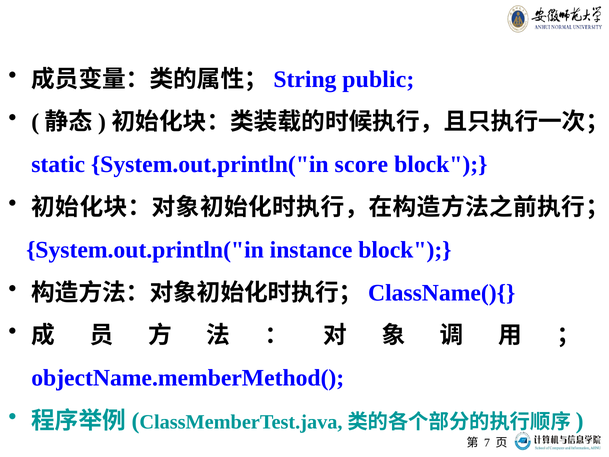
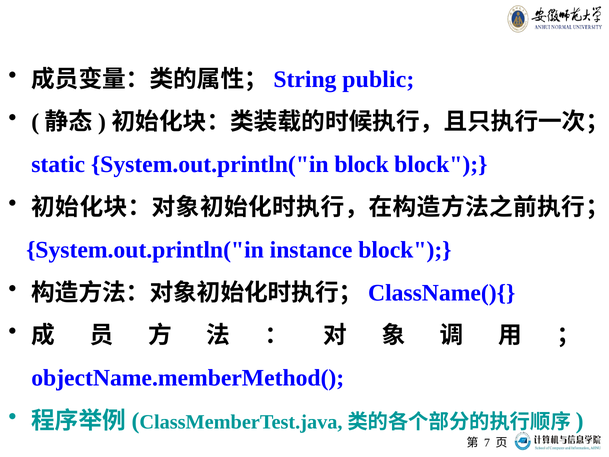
System.out.println("in score: score -> block (362, 165)
